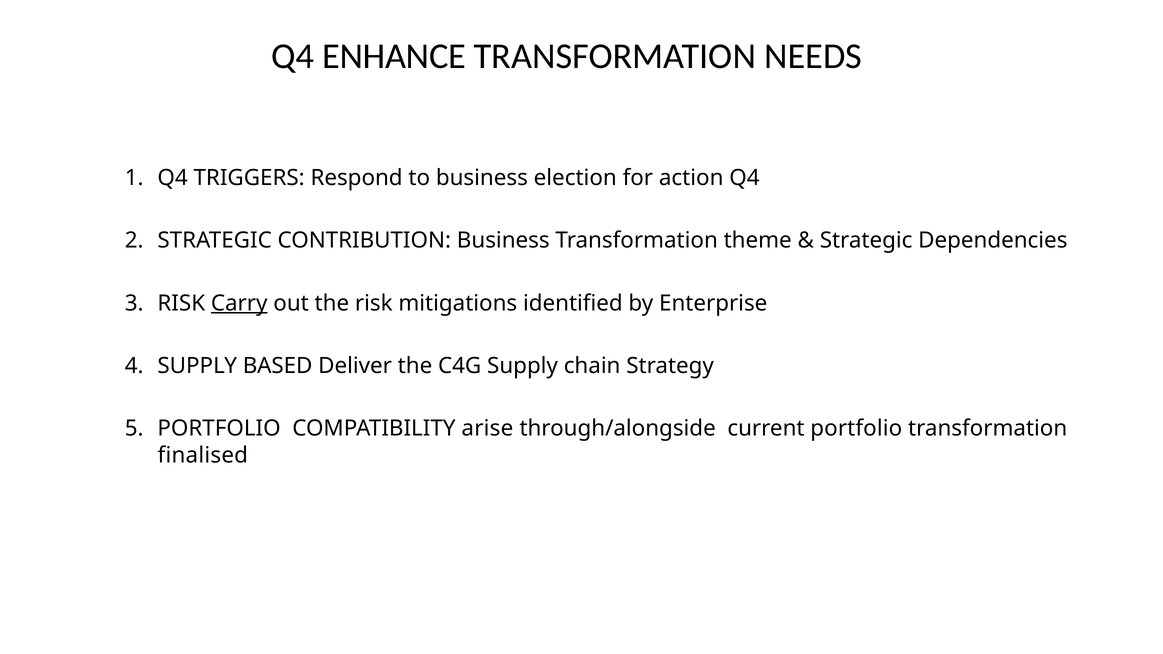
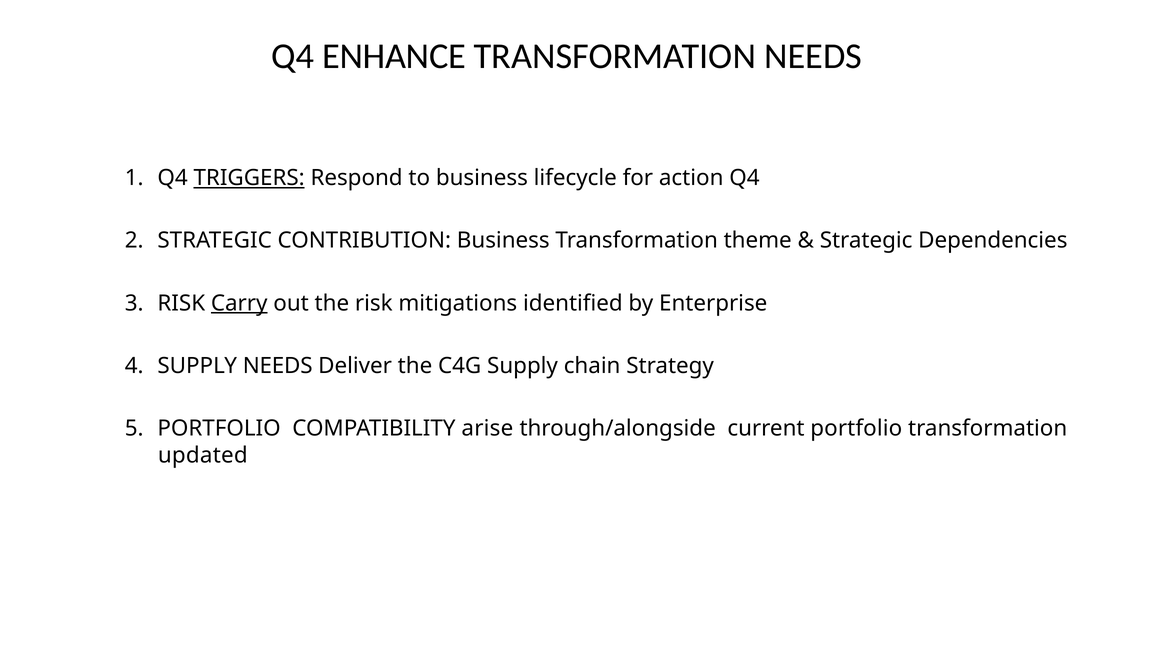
TRIGGERS underline: none -> present (249, 178)
election: election -> lifecycle (575, 178)
SUPPLY BASED: BASED -> NEEDS (278, 366)
finalised: finalised -> updated (203, 455)
